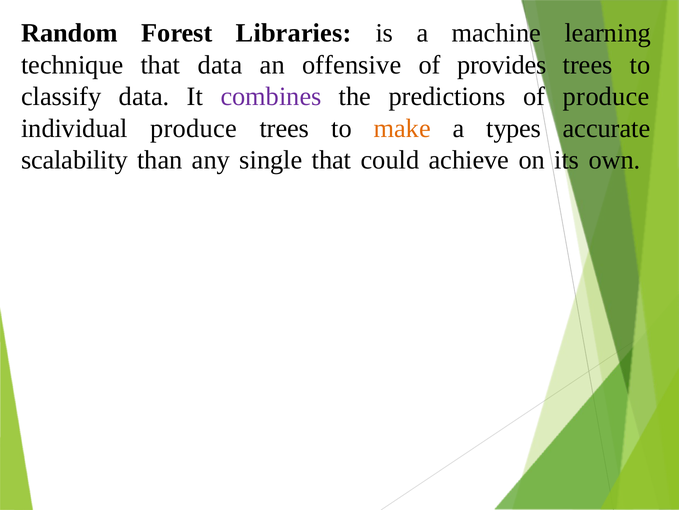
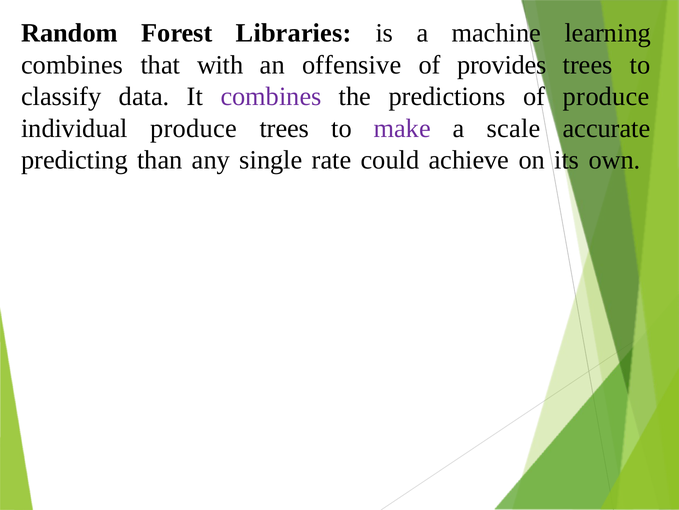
technique: technique -> combines (72, 65)
that data: data -> with (220, 65)
make colour: orange -> purple (402, 128)
types: types -> scale (514, 128)
scalability: scalability -> predicting (74, 160)
single that: that -> rate (332, 160)
